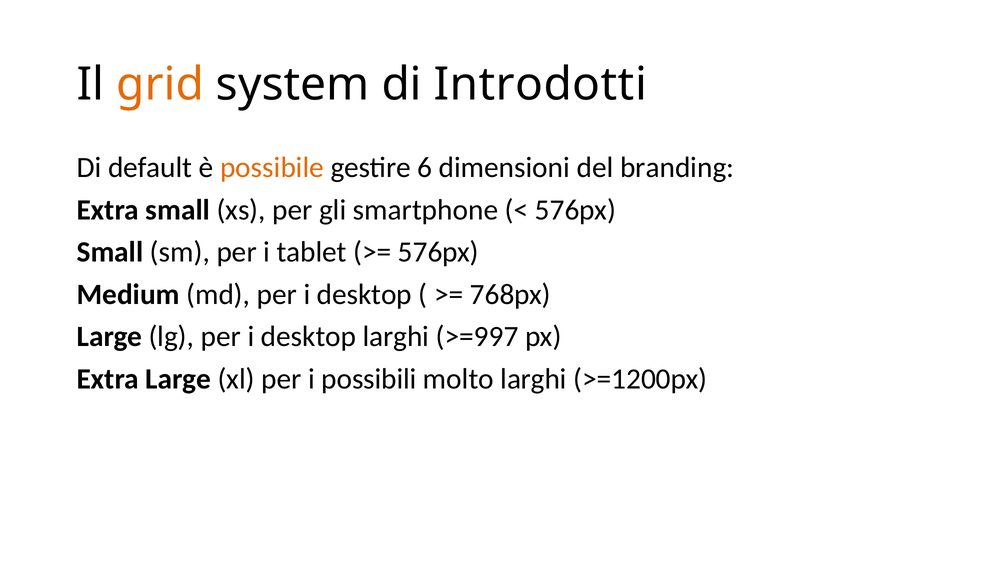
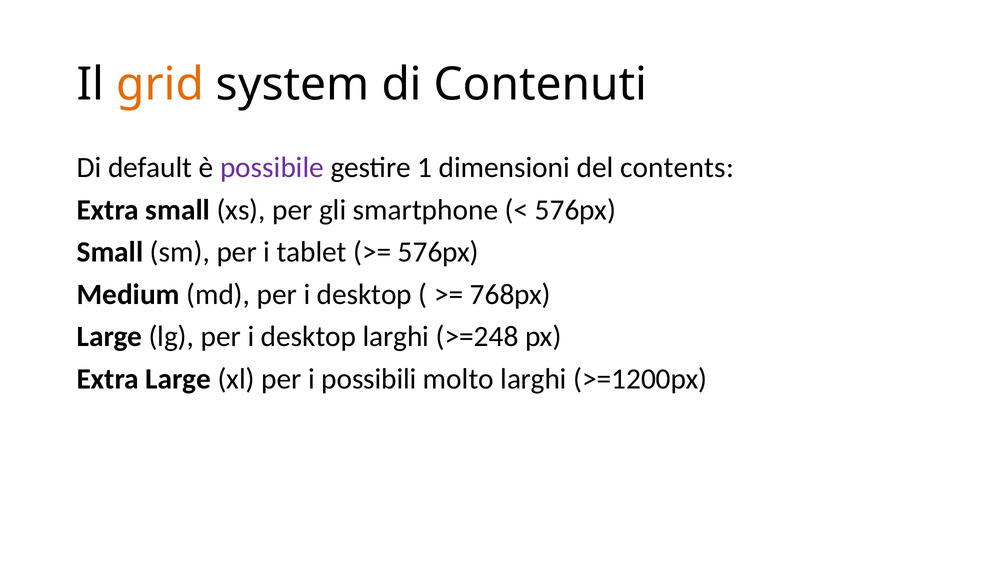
Introdotti: Introdotti -> Contenuti (541, 85)
possibile colour: orange -> purple (272, 167)
6: 6 -> 1 (425, 167)
branding: branding -> contents (677, 167)
>=997: >=997 -> >=248 (477, 336)
